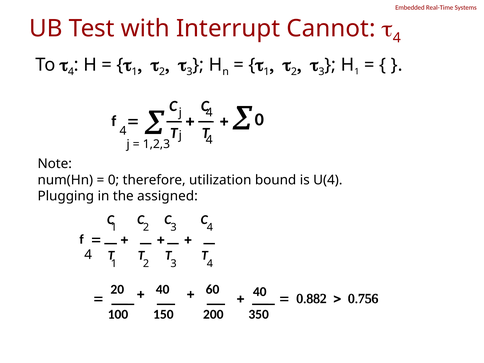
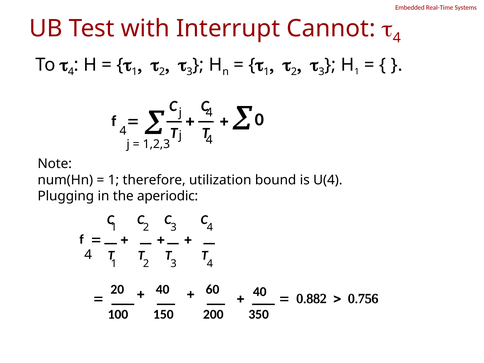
0: 0 -> 1 (113, 180)
assigned: assigned -> aperiodic (168, 196)
